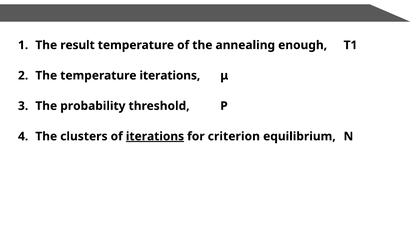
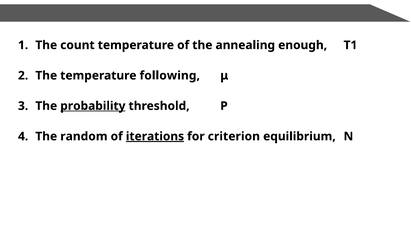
result: result -> count (77, 45)
temperature iterations: iterations -> following (170, 76)
probability underline: none -> present (93, 106)
clusters: clusters -> random (84, 136)
